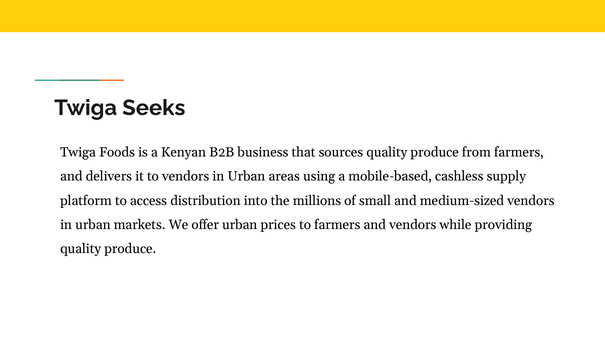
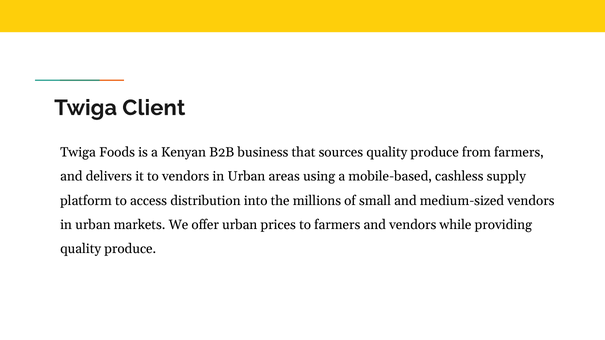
Seeks: Seeks -> Client (154, 108)
